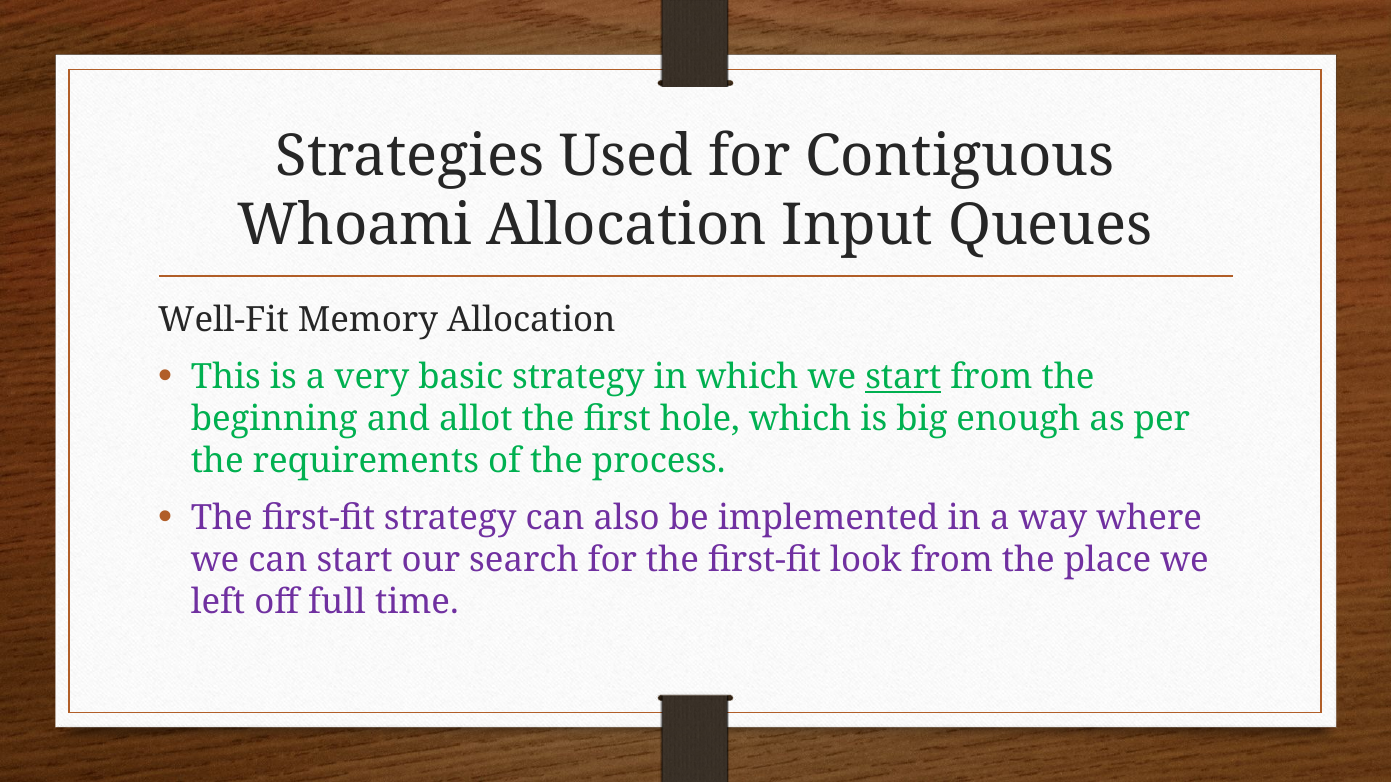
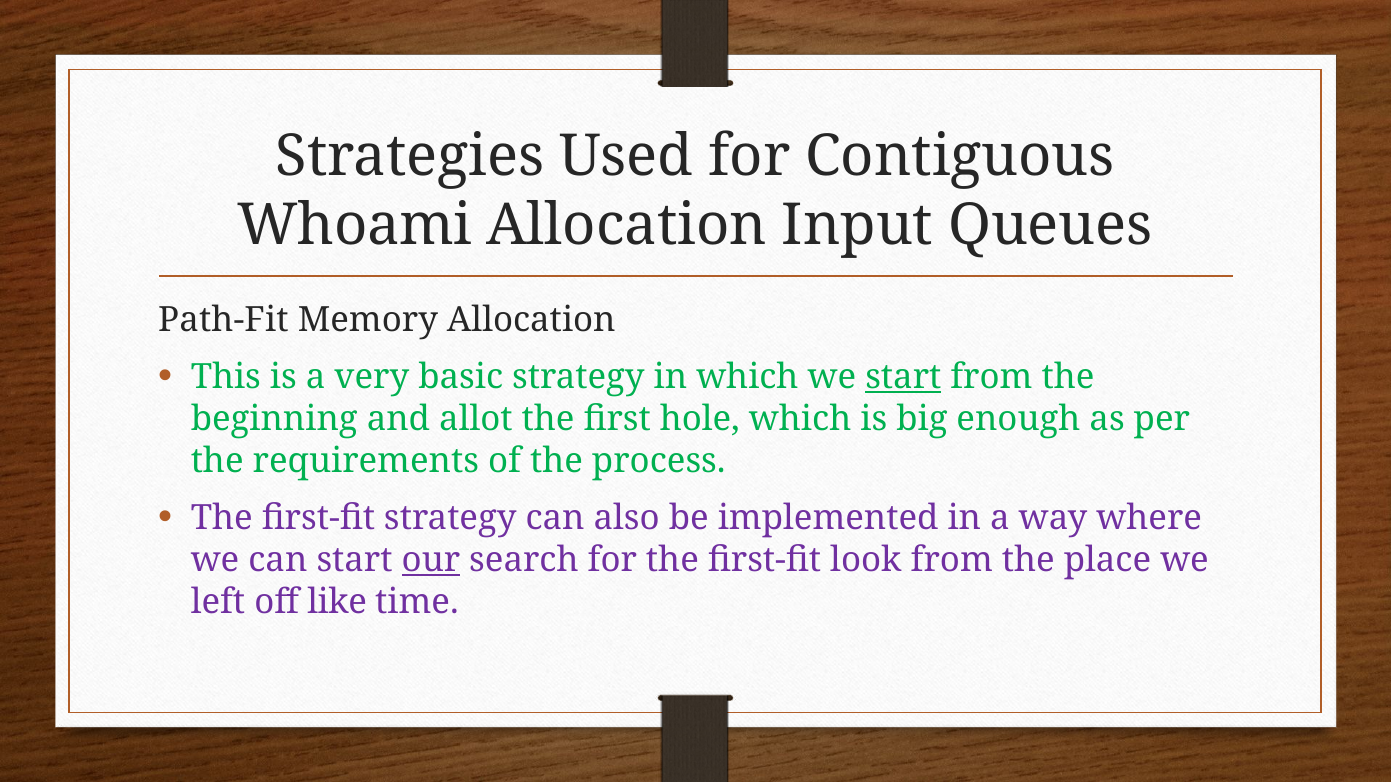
Well-Fit: Well-Fit -> Path-Fit (223, 320)
our underline: none -> present (431, 560)
full: full -> like (337, 602)
